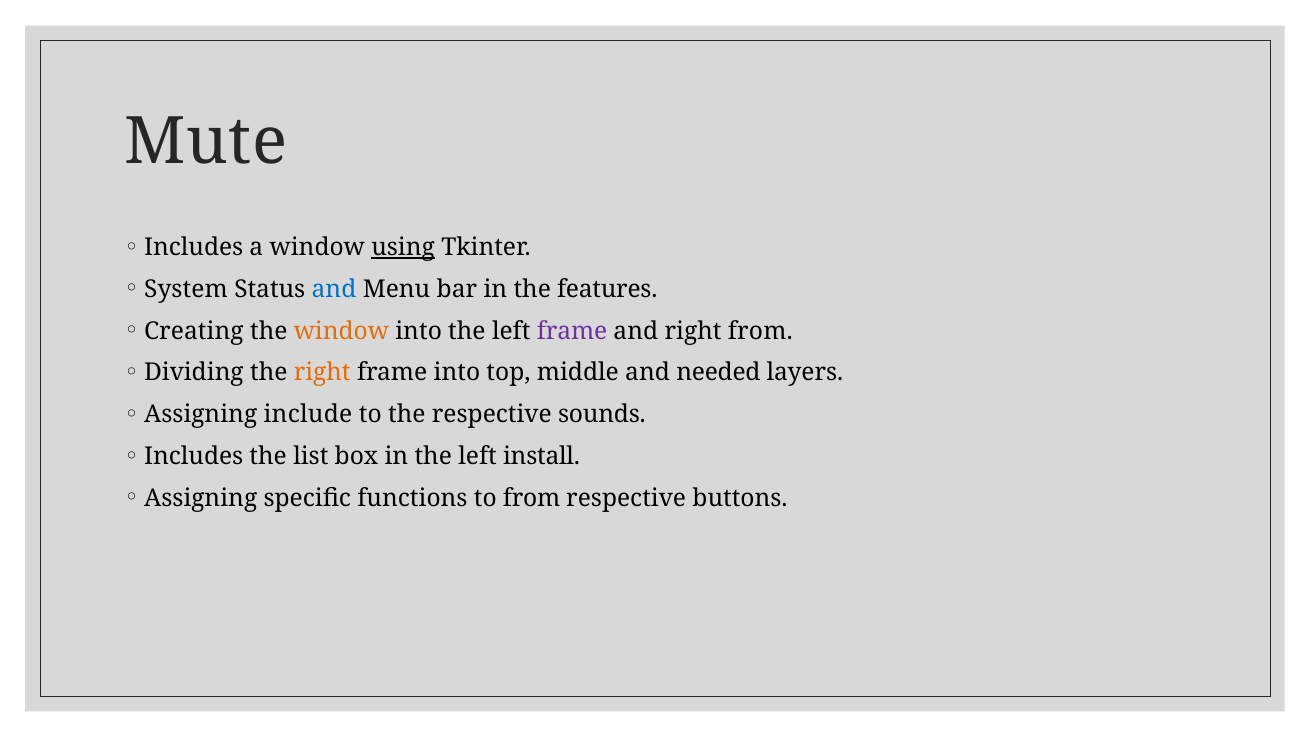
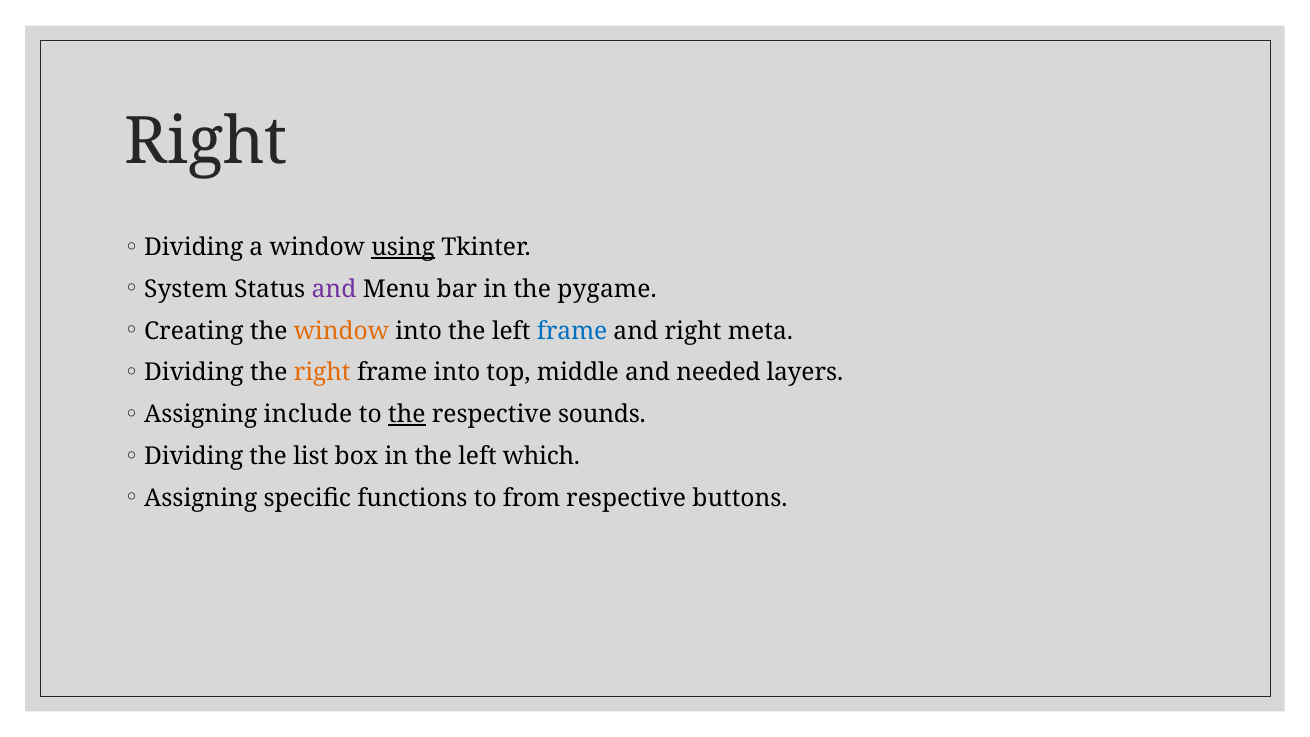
Mute: Mute -> Right (206, 142)
Includes: Includes -> Dividing (194, 247)
and colour: blue -> purple (334, 289)
features: features -> pygame (607, 289)
frame colour: purple -> blue (572, 331)
right from: from -> meta (760, 331)
the underline: none -> present (407, 414)
Includes: Includes -> Dividing (194, 456)
install: install -> which (542, 456)
